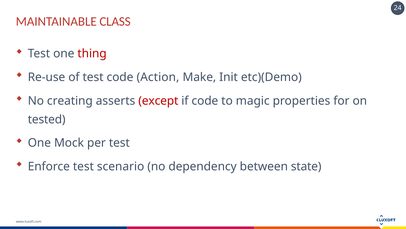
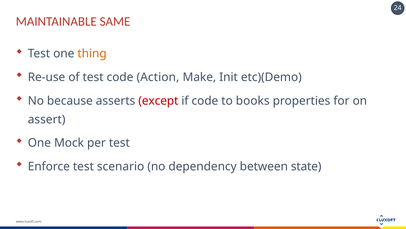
CLASS: CLASS -> SAME (115, 21)
thing colour: red -> orange (92, 54)
creating: creating -> because (70, 101)
magic: magic -> books (253, 101)
tested: tested -> assert (47, 119)
